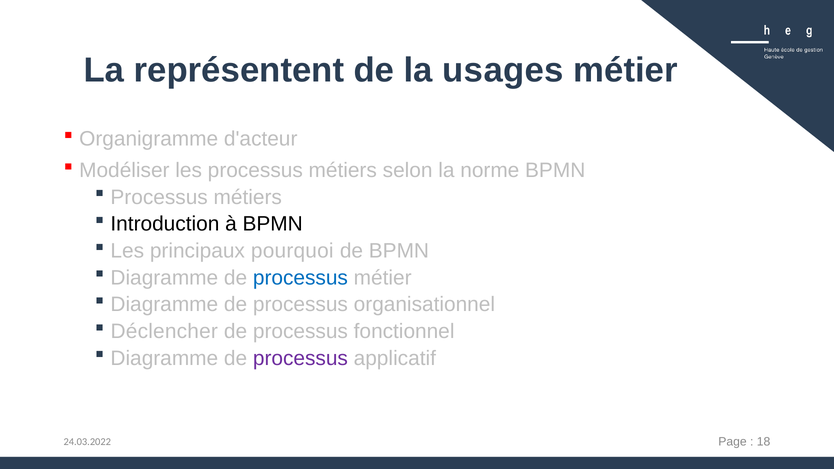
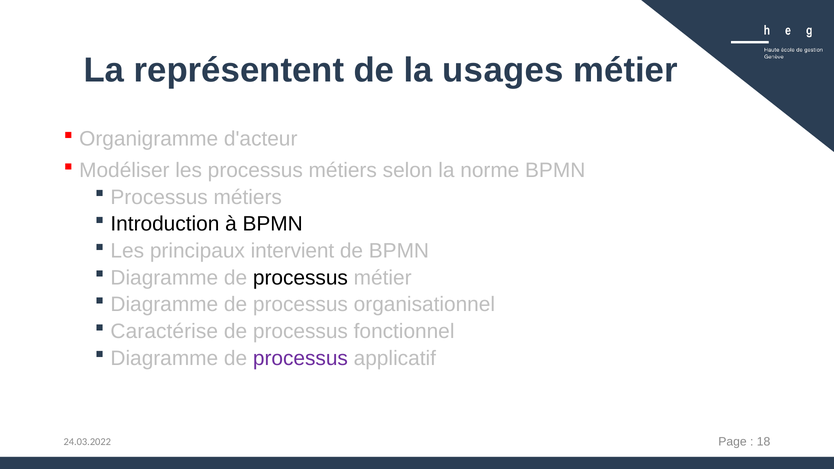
pourquoi: pourquoi -> intervient (292, 251)
processus colour: blue -> black (300, 278)
Déclencher: Déclencher -> Caractérise (164, 331)
